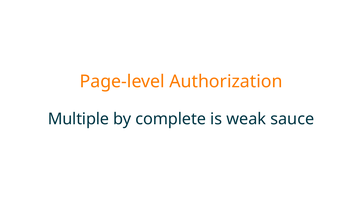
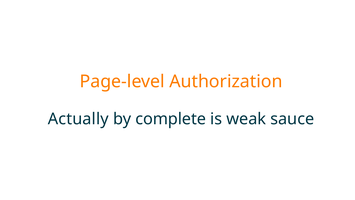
Multiple: Multiple -> Actually (78, 119)
